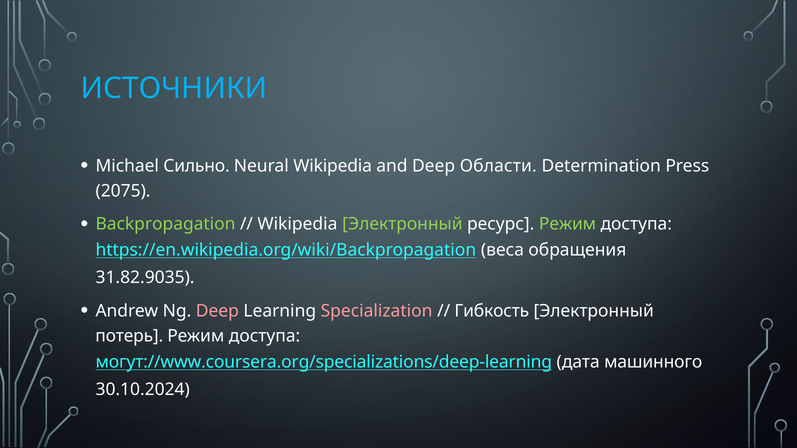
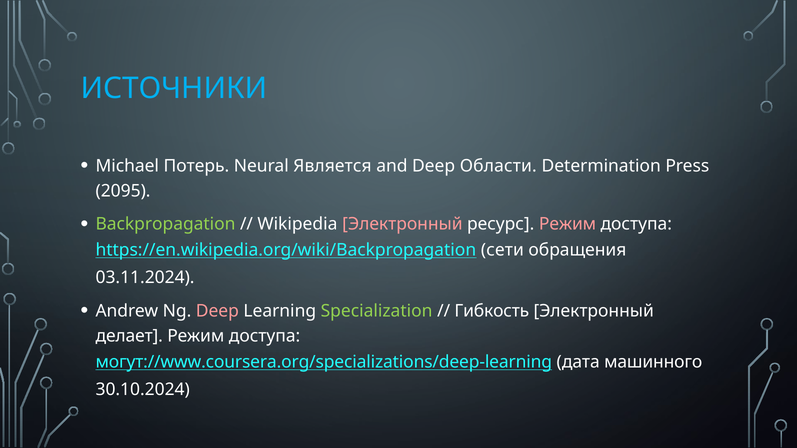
Сильно: Сильно -> Потерь (196, 166)
Neural Wikipedia: Wikipedia -> Является (332, 166)
2075: 2075 -> 2095 (123, 191)
Электронный colour: light green -> pink (402, 224)
Режим colour: light green -> pink (568, 224)
веса: веса -> сети (502, 250)
31.82.9035: 31.82.9035 -> 03.11.2024 (145, 278)
Specialization colour: pink -> light green (377, 311)
потерь: потерь -> делает (129, 336)
